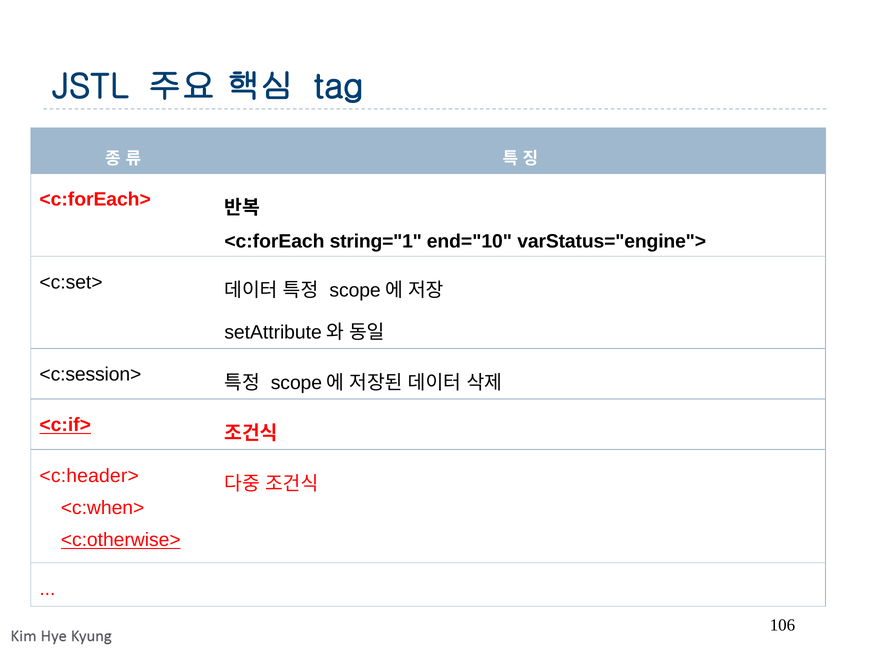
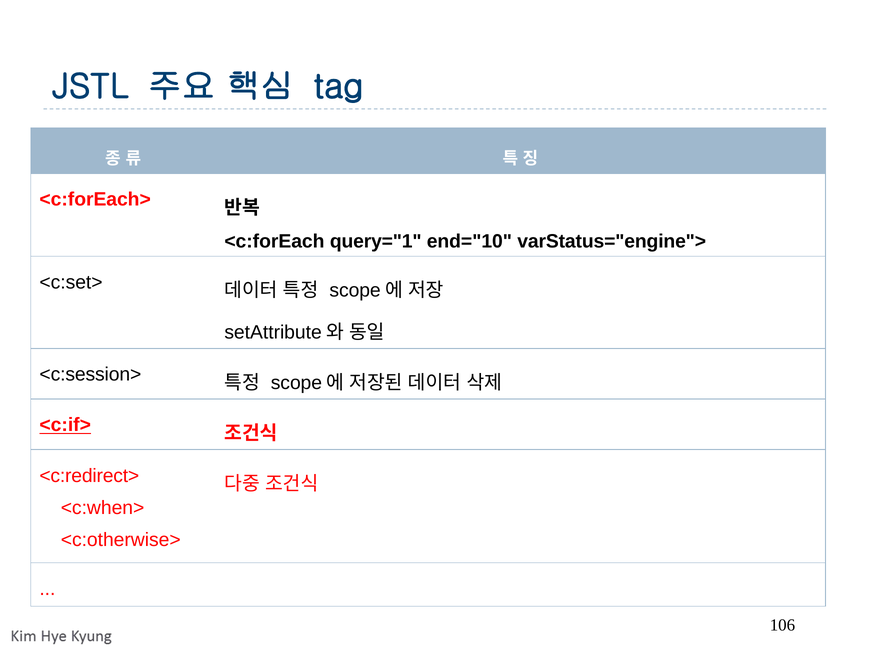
string="1: string="1 -> query="1 (376, 241)
<c:header>: <c:header> -> <c:redirect> (89, 475)
<c:otherwise> underline: present -> none (121, 540)
